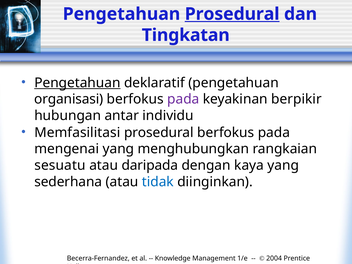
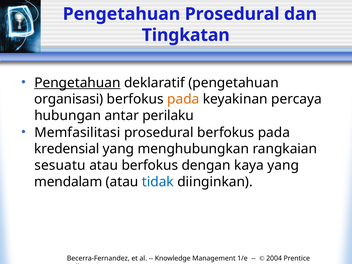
Prosedural underline: present -> none (232, 14)
pada colour: purple -> orange (183, 99)
berpikir: berpikir -> percaya (296, 99)
individu: individu -> perilaku (168, 116)
mengenai: mengenai -> kredensial (67, 149)
atau daripada: daripada -> berfokus (150, 165)
sederhana: sederhana -> mendalam (68, 182)
